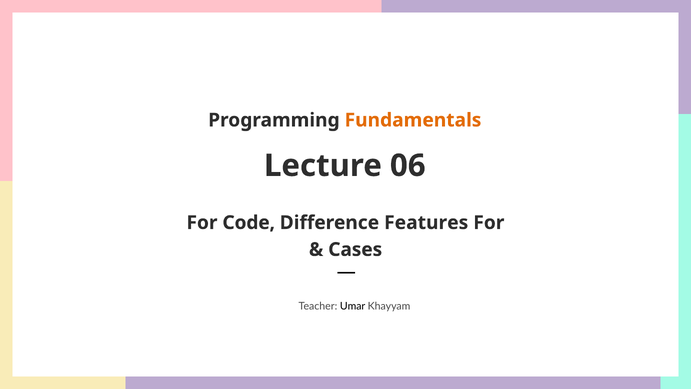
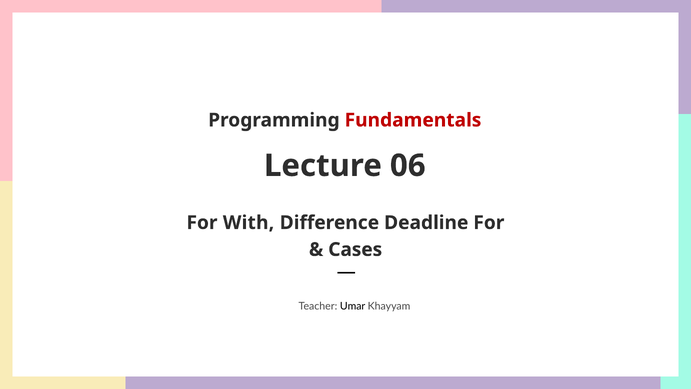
Fundamentals colour: orange -> red (413, 120)
Code: Code -> With (249, 223)
Features: Features -> Deadline (426, 223)
